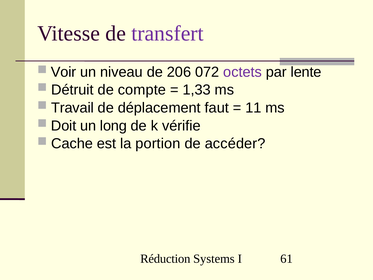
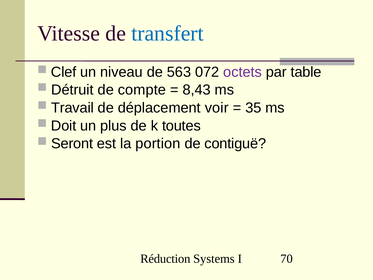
transfert colour: purple -> blue (168, 33)
Voir: Voir -> Clef (64, 72)
206: 206 -> 563 (179, 72)
lente: lente -> table (306, 72)
1,33: 1,33 -> 8,43 (197, 90)
faut: faut -> voir (217, 108)
11: 11 -> 35 (253, 108)
long: long -> plus (113, 126)
vérifie: vérifie -> toutes (181, 126)
Cache: Cache -> Seront (72, 144)
accéder: accéder -> contiguë (235, 144)
61: 61 -> 70 (287, 259)
